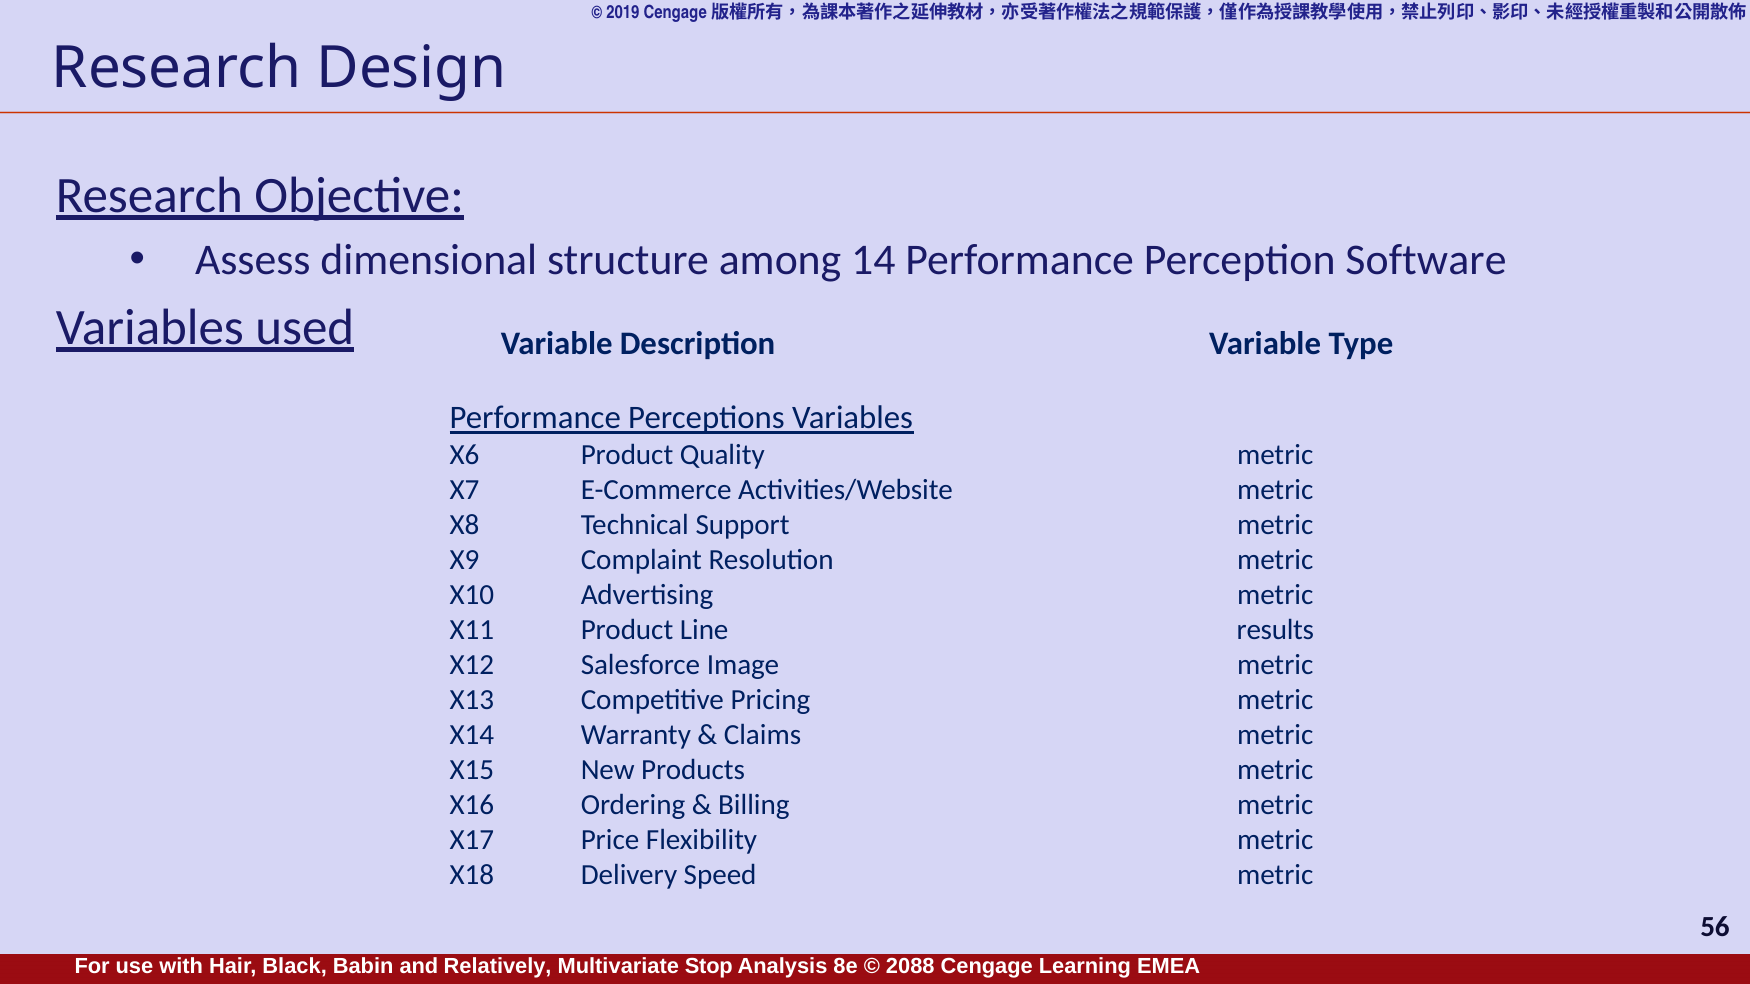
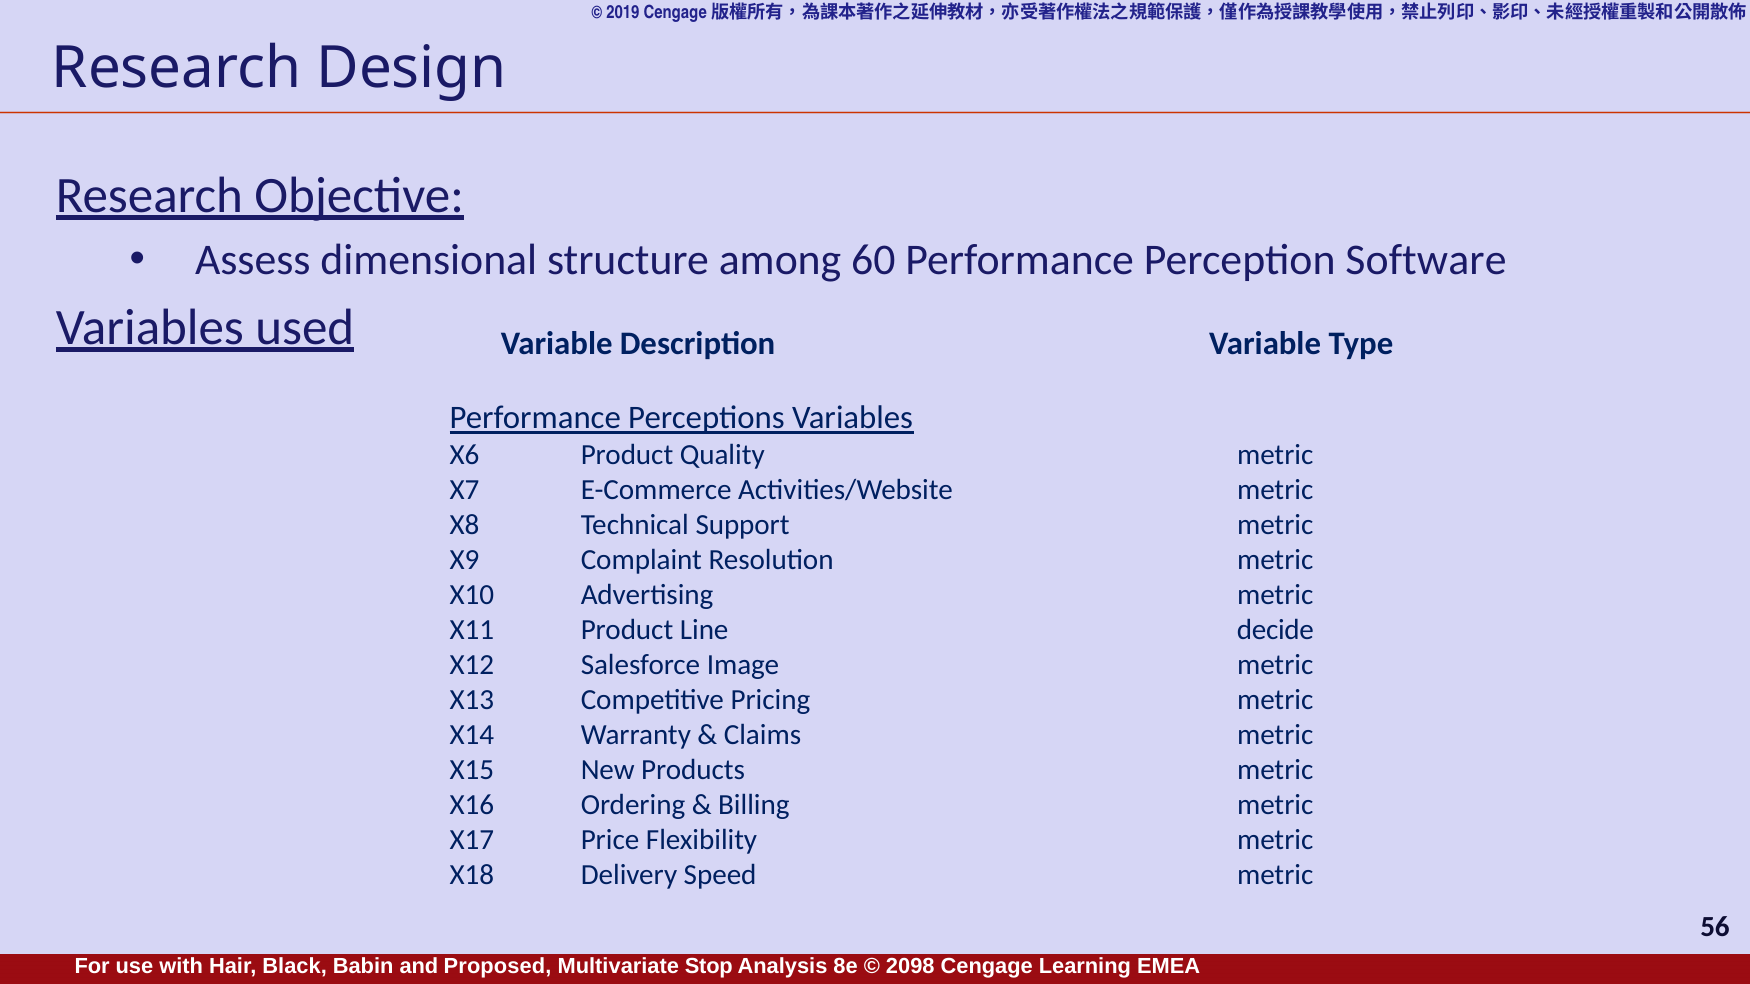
14: 14 -> 60 (873, 260)
results: results -> decide (1275, 630)
Relatively: Relatively -> Proposed (498, 967)
2088: 2088 -> 2098 (910, 967)
